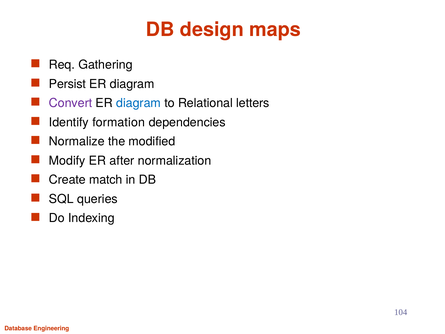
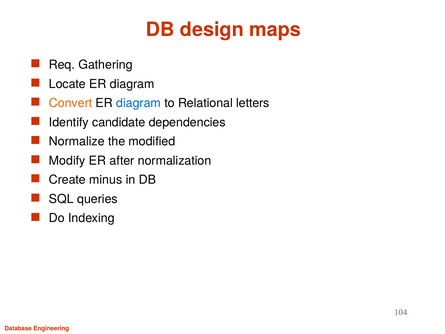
Persist: Persist -> Locate (67, 84)
Convert colour: purple -> orange (71, 103)
formation: formation -> candidate (119, 122)
match: match -> minus (106, 180)
